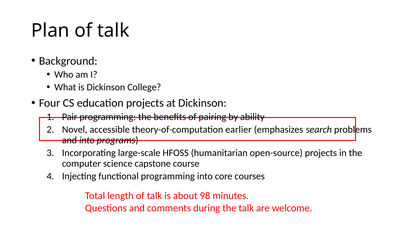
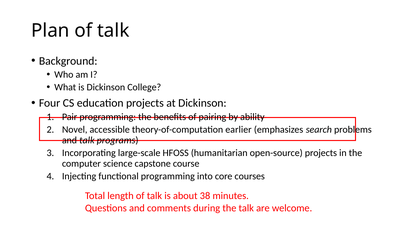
and into: into -> talk (87, 140)
98: 98 -> 38 (205, 195)
